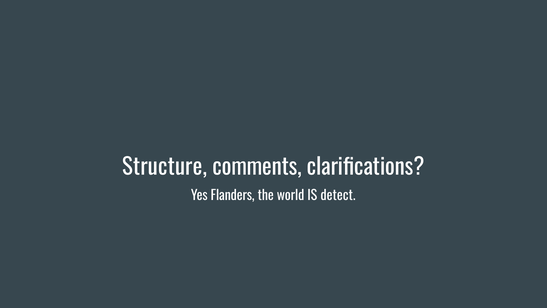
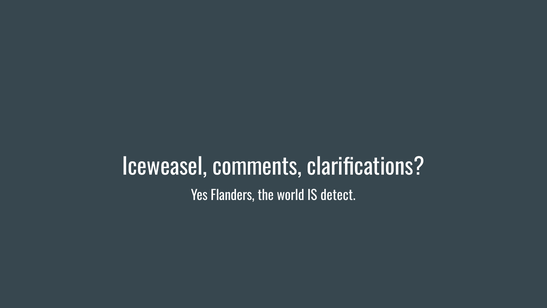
Structure: Structure -> Iceweasel (165, 167)
